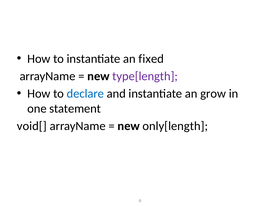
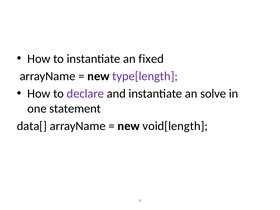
declare colour: blue -> purple (85, 94)
grow: grow -> solve (213, 94)
void[: void[ -> data[ (32, 126)
only[length: only[length -> void[length (175, 126)
